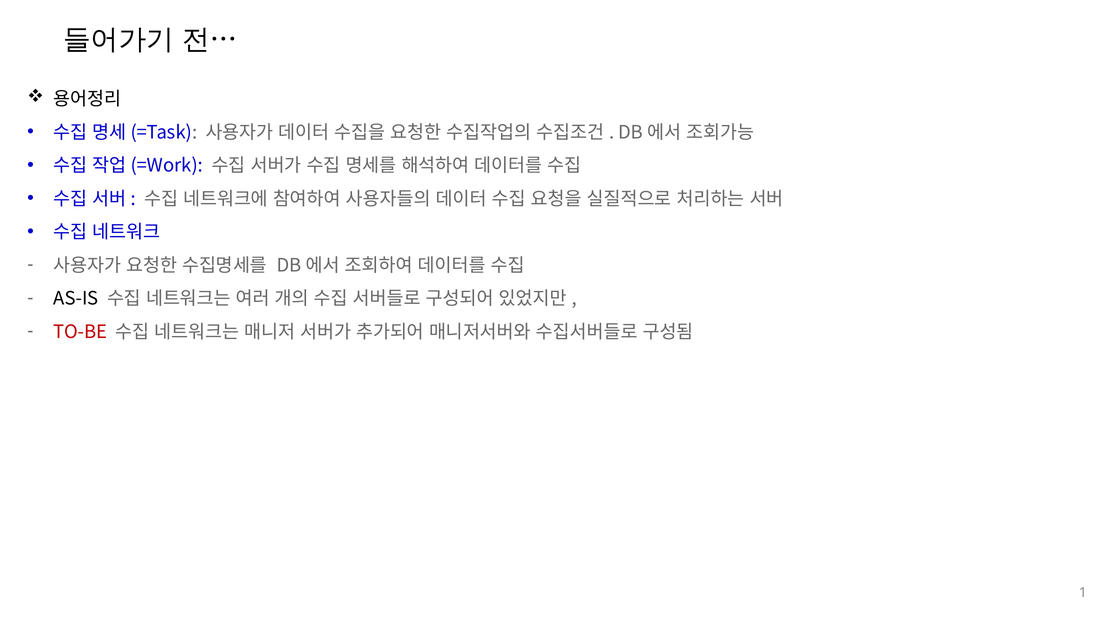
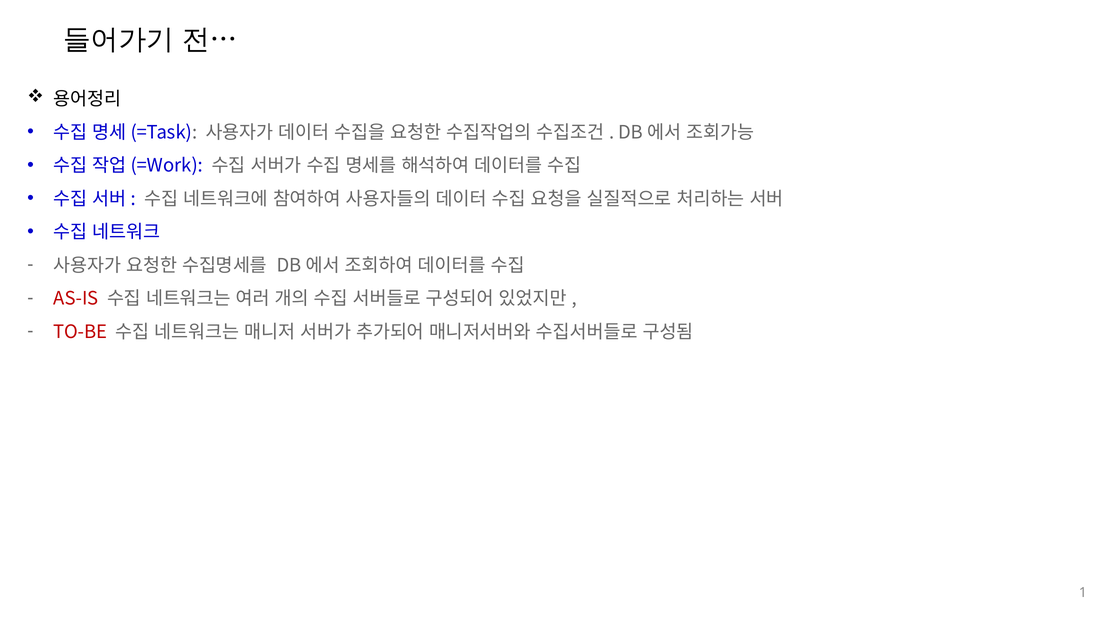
AS-IS colour: black -> red (76, 299)
